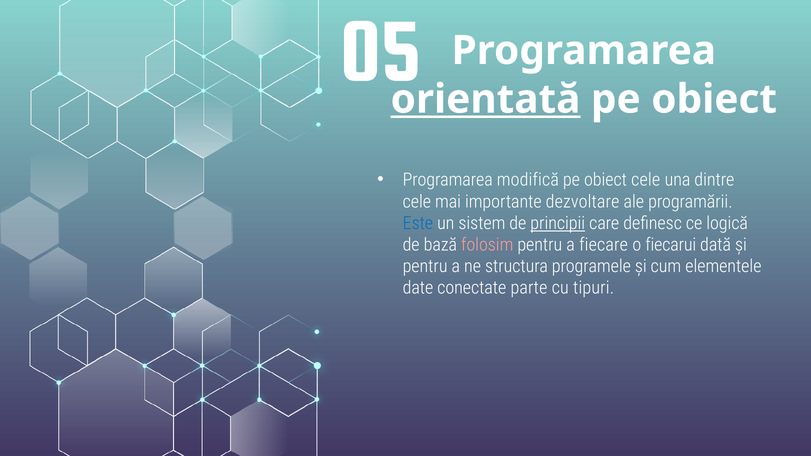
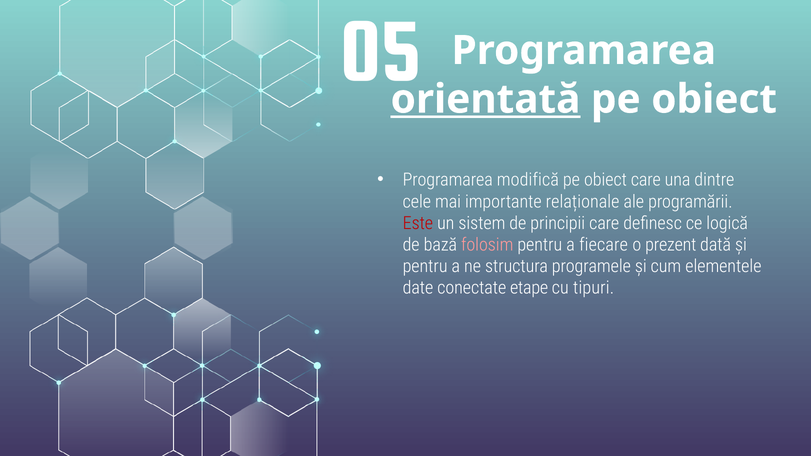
obiect cele: cele -> care (646, 180)
dezvoltare: dezvoltare -> relaționale (583, 202)
Este colour: blue -> red (418, 223)
principii underline: present -> none (558, 223)
fiecarui: fiecarui -> prezent (671, 245)
parte: parte -> etape (529, 288)
